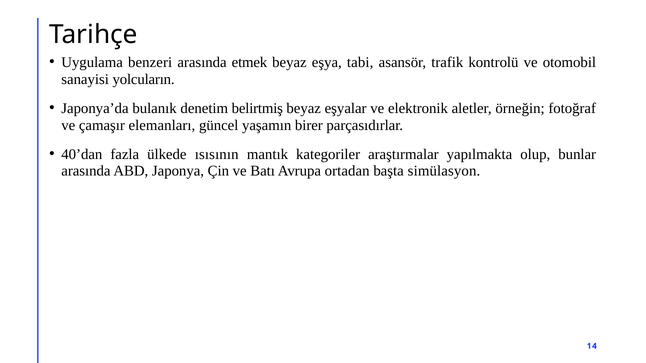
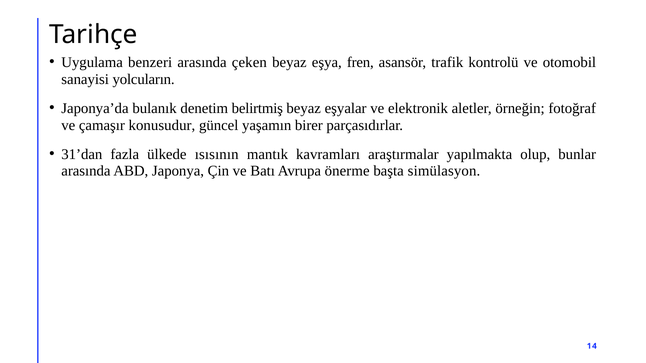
etmek: etmek -> çeken (249, 62)
tabi: tabi -> fren (360, 62)
elemanları: elemanları -> konusudur (162, 125)
40’dan: 40’dan -> 31’dan (82, 154)
kategoriler: kategoriler -> kavramları (328, 154)
ortadan: ortadan -> önerme (347, 171)
